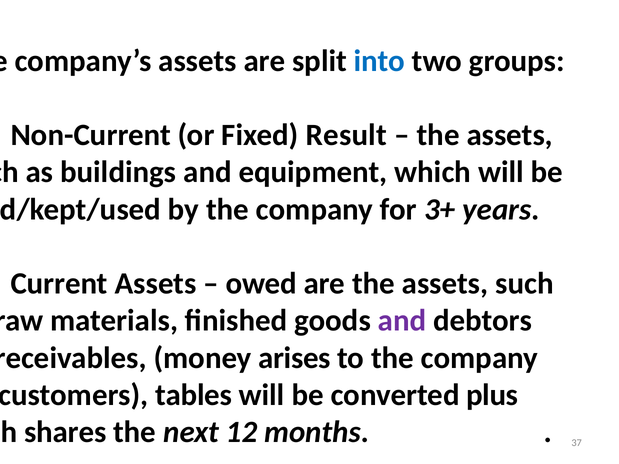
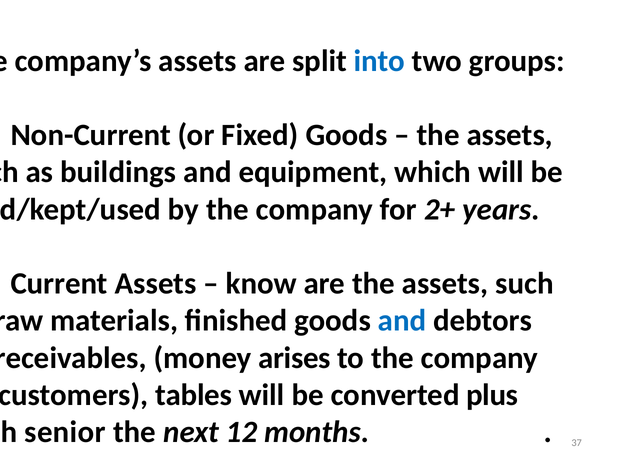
Fixed Result: Result -> Goods (346, 135)
3+: 3+ -> 2+ (440, 209)
owed: owed -> know (261, 284)
and colour: purple -> blue (402, 321)
shares: shares -> senior (65, 432)
